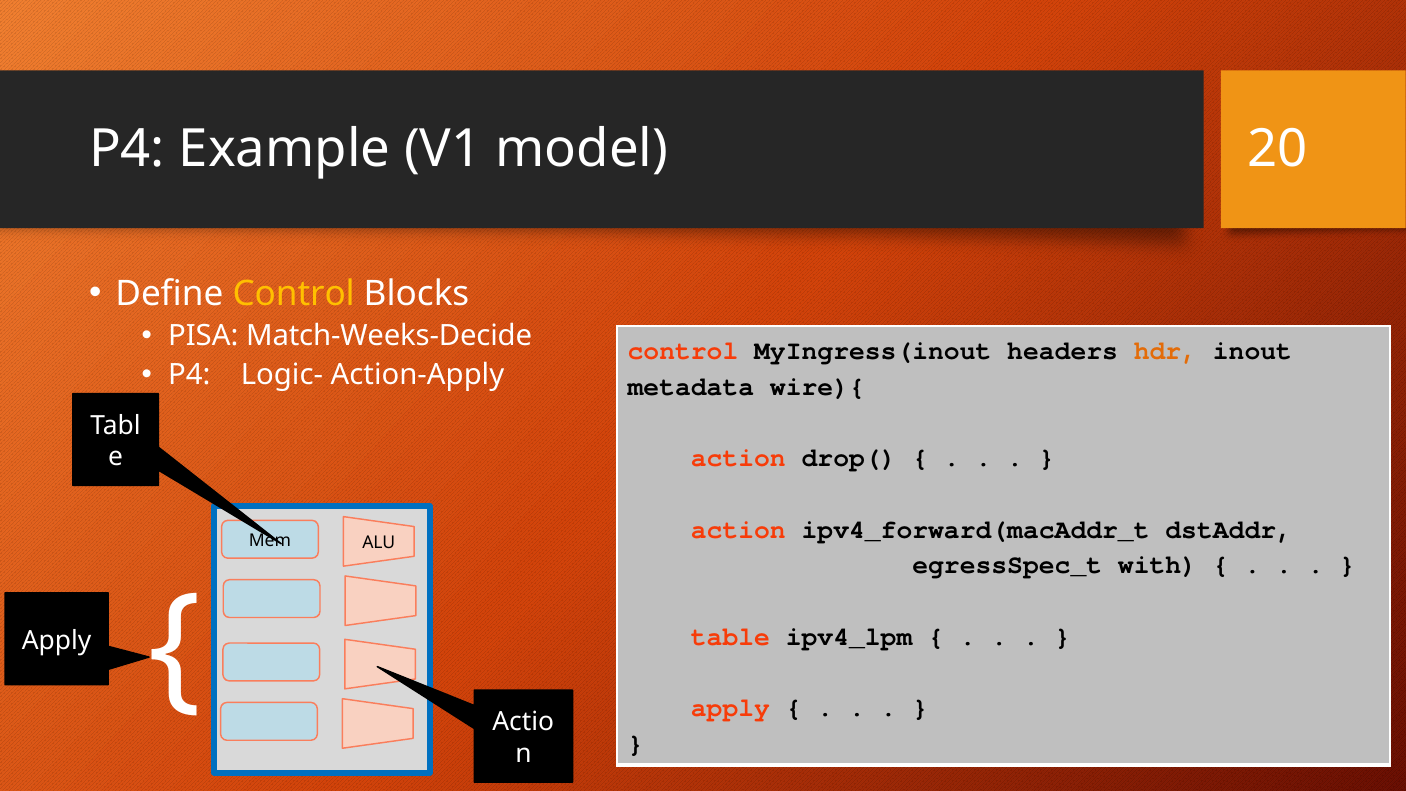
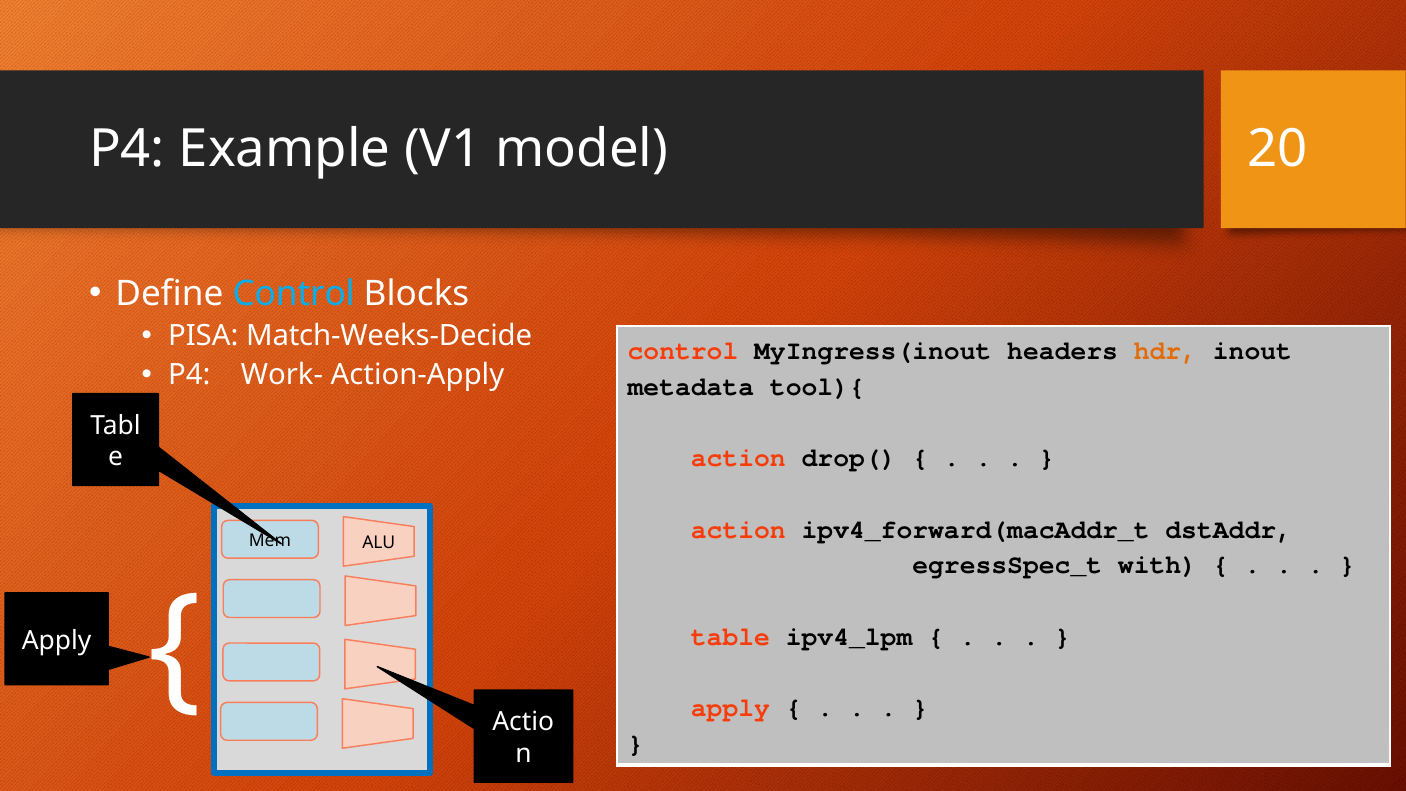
Control colour: yellow -> light blue (294, 294)
Logic-: Logic- -> Work- (282, 375)
wire){: wire){ -> tool){ (817, 387)
